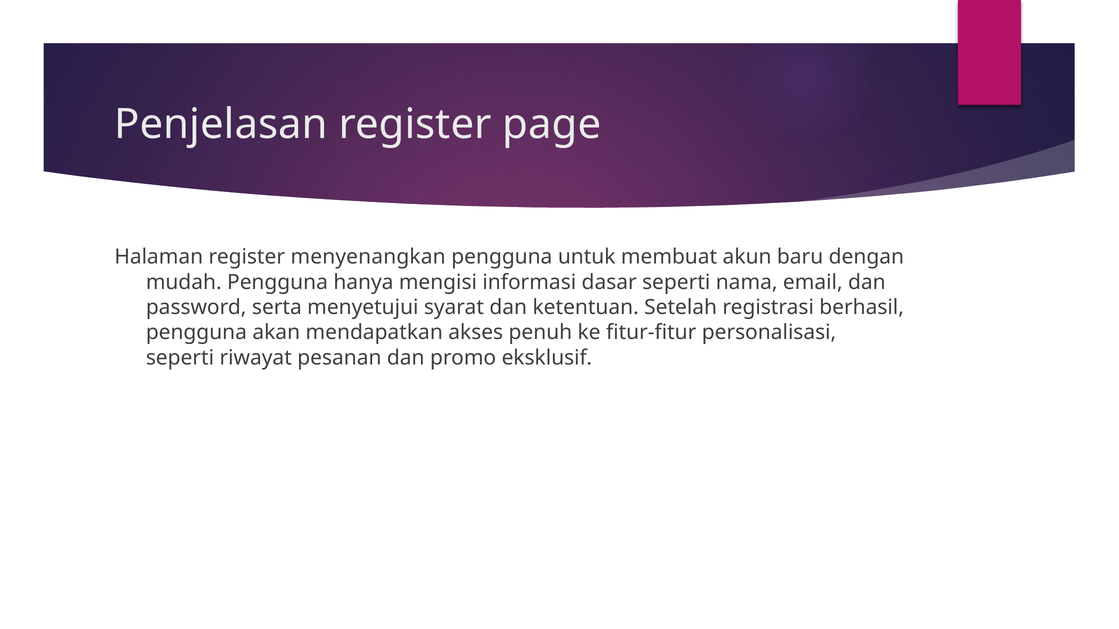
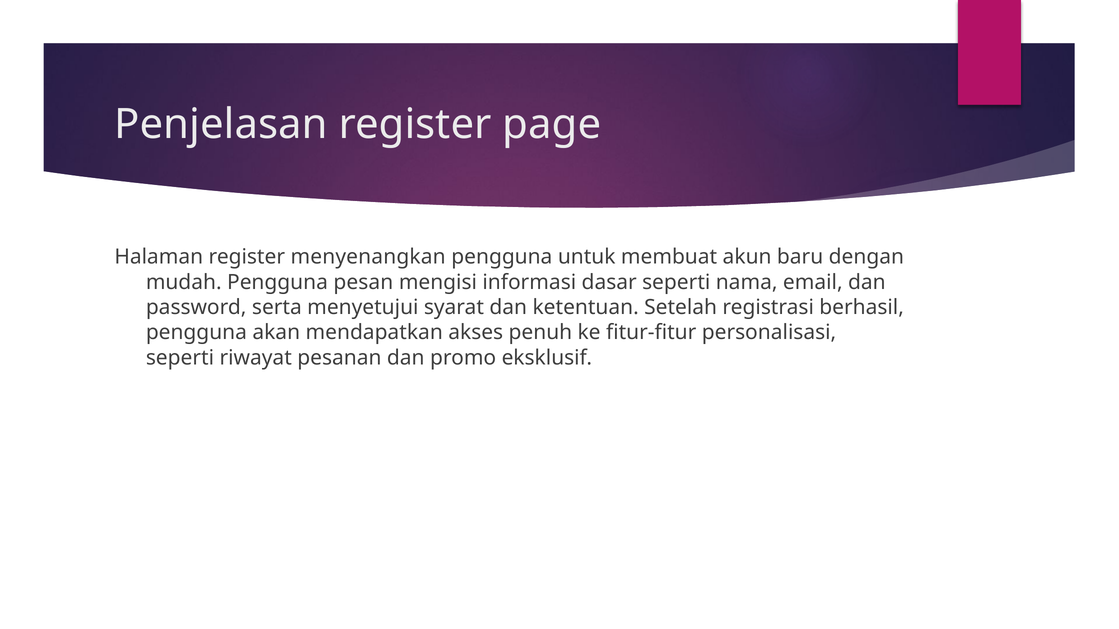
hanya: hanya -> pesan (363, 282)
